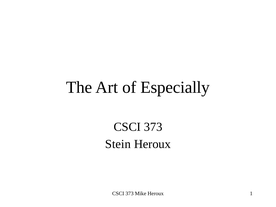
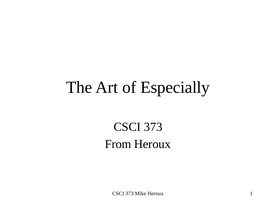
Stein: Stein -> From (118, 144)
